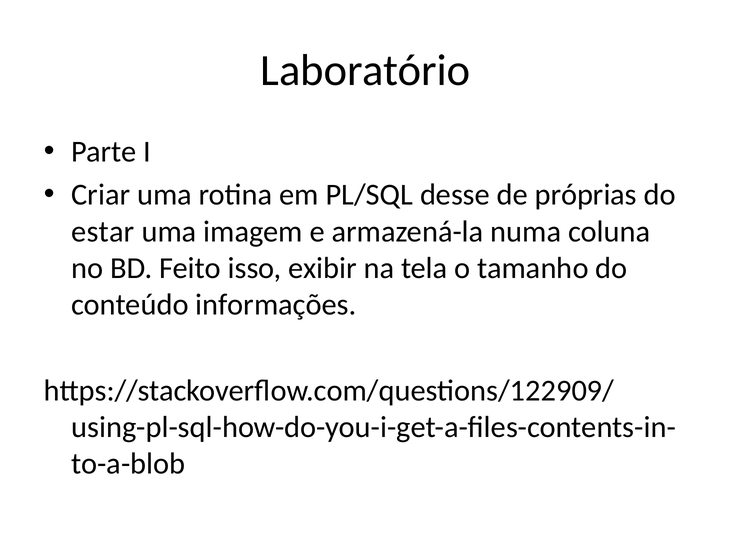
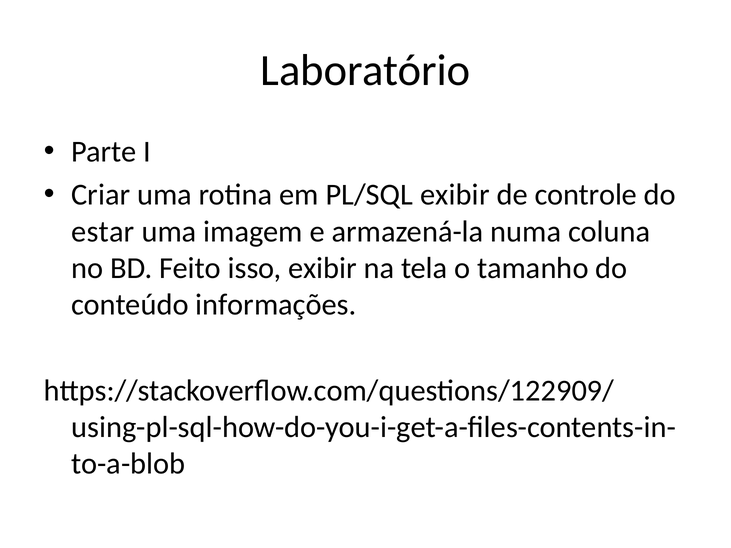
PL/SQL desse: desse -> exibir (455, 195)
próprias: próprias -> controle (586, 195)
